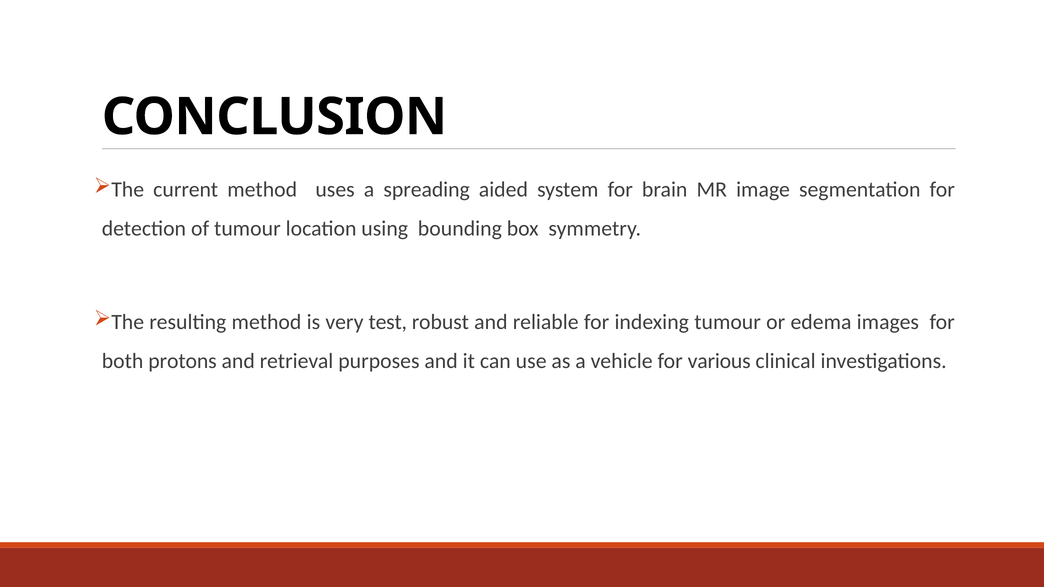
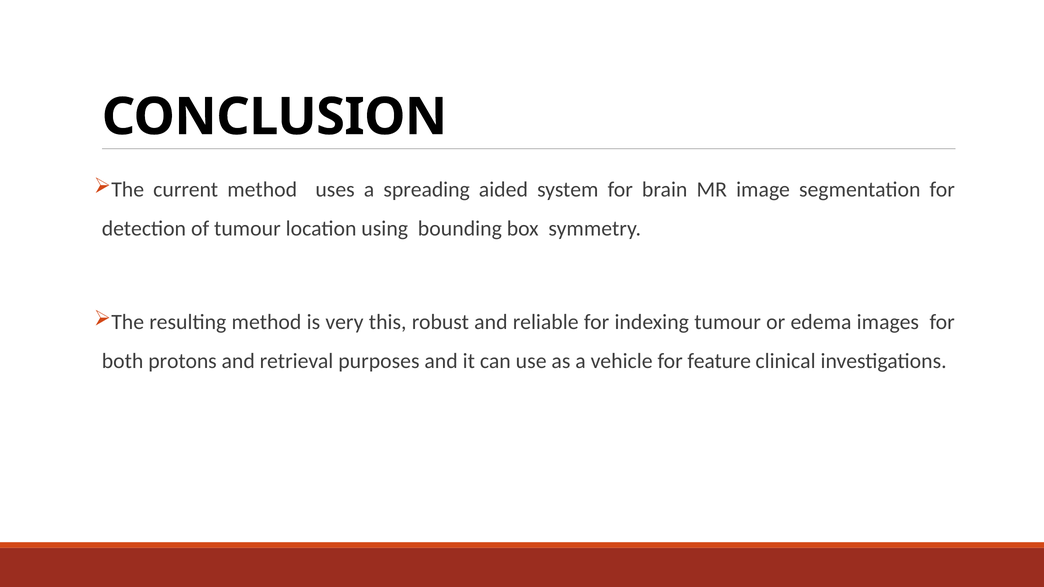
test: test -> this (388, 322)
various: various -> feature (719, 361)
